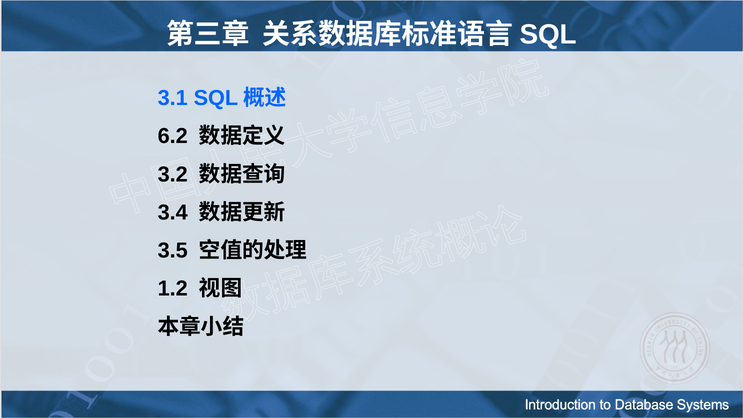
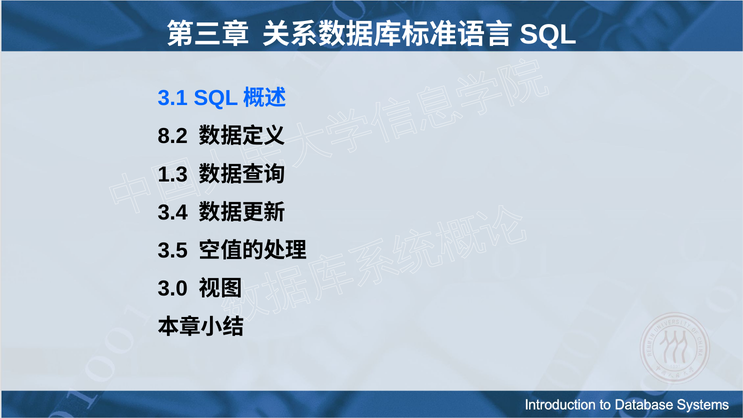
6.2: 6.2 -> 8.2 (173, 136)
3.2: 3.2 -> 1.3 (173, 174)
1.2: 1.2 -> 3.0 (173, 289)
